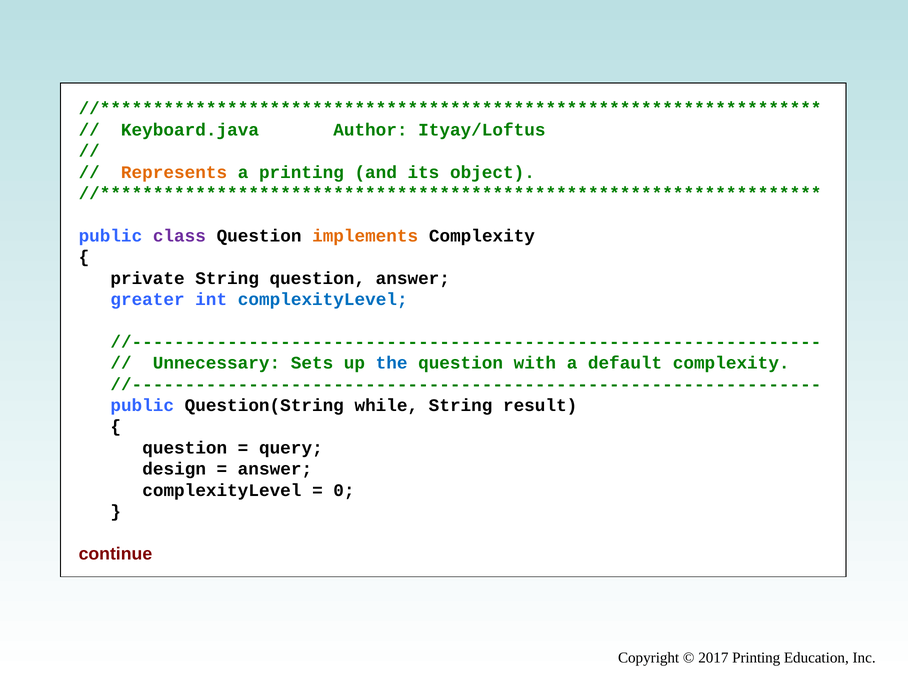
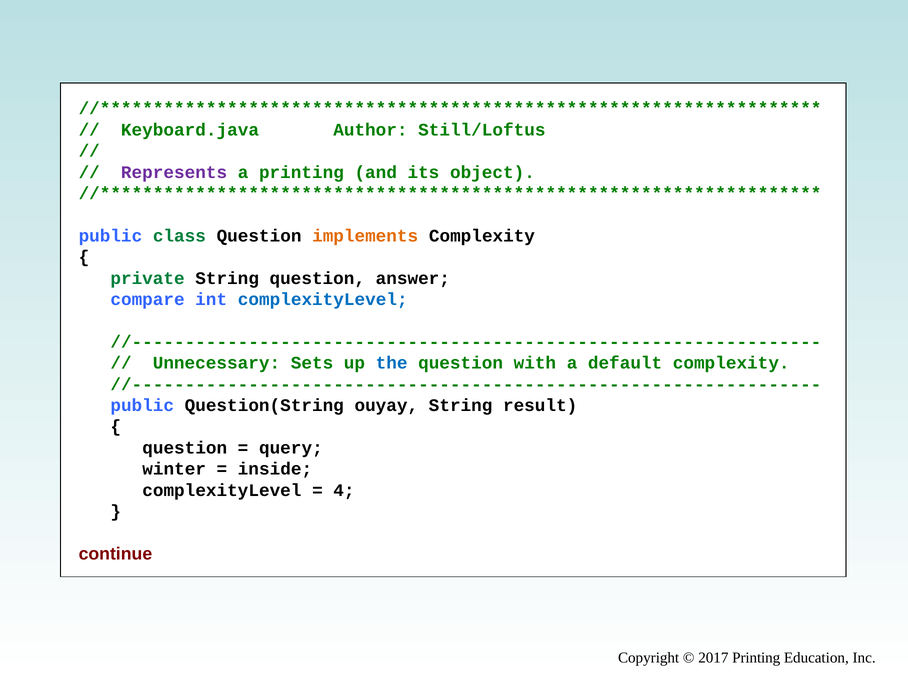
Ityay/Loftus: Ityay/Loftus -> Still/Loftus (482, 130)
Represents colour: orange -> purple (174, 172)
class colour: purple -> green (179, 236)
private colour: black -> green (148, 278)
greater: greater -> compare (148, 299)
while: while -> ouyay (386, 405)
design: design -> winter (174, 469)
answer: answer -> inside (275, 469)
0: 0 -> 4 (344, 490)
